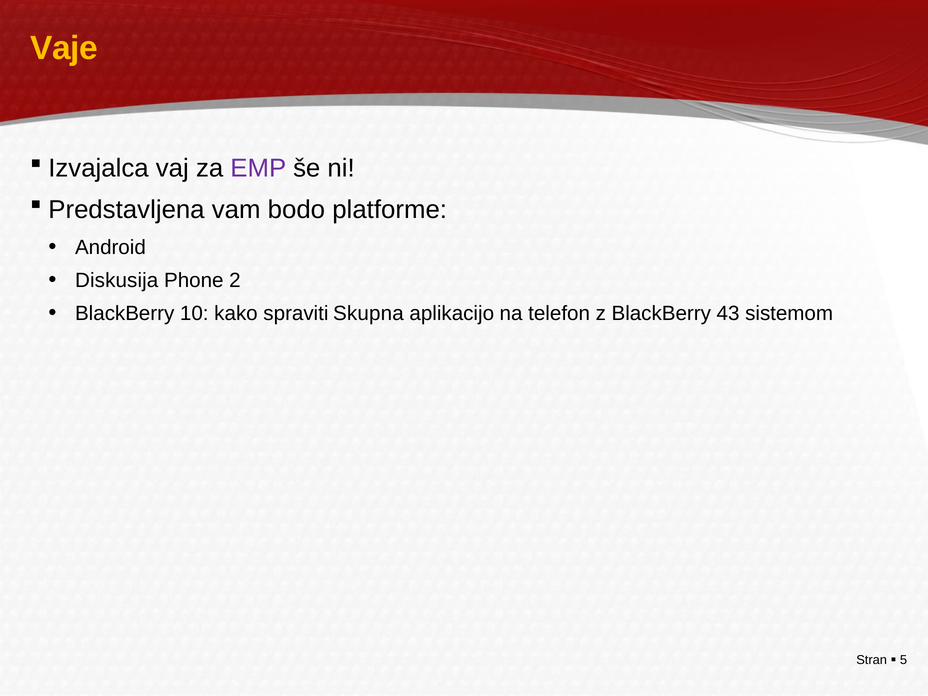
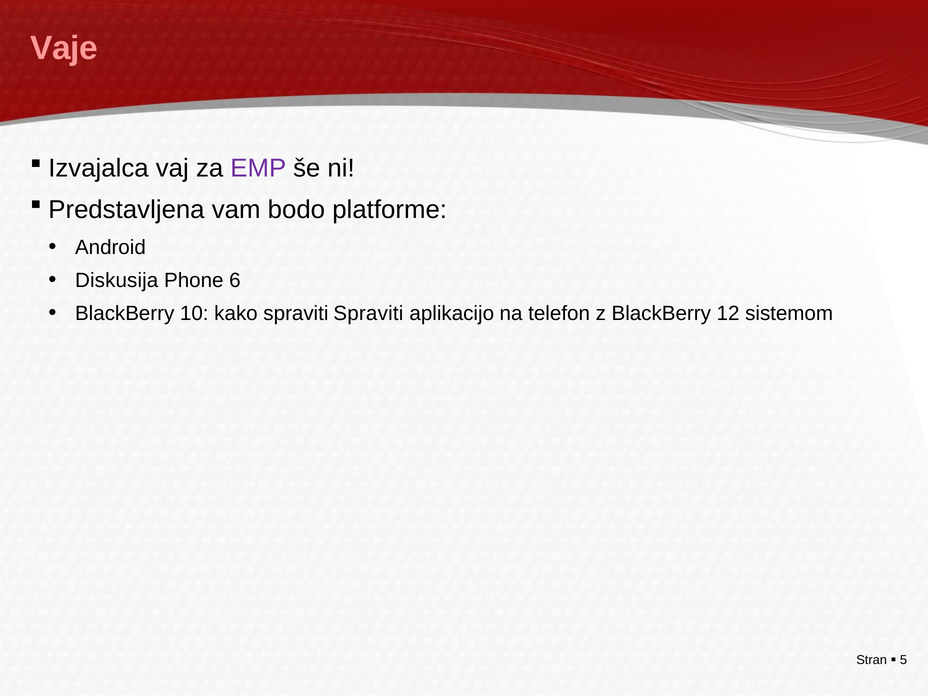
Vaje colour: yellow -> pink (64, 48)
2: 2 -> 6 (235, 280)
spraviti Skupna: Skupna -> Spraviti (368, 313)
43: 43 -> 12 (728, 313)
